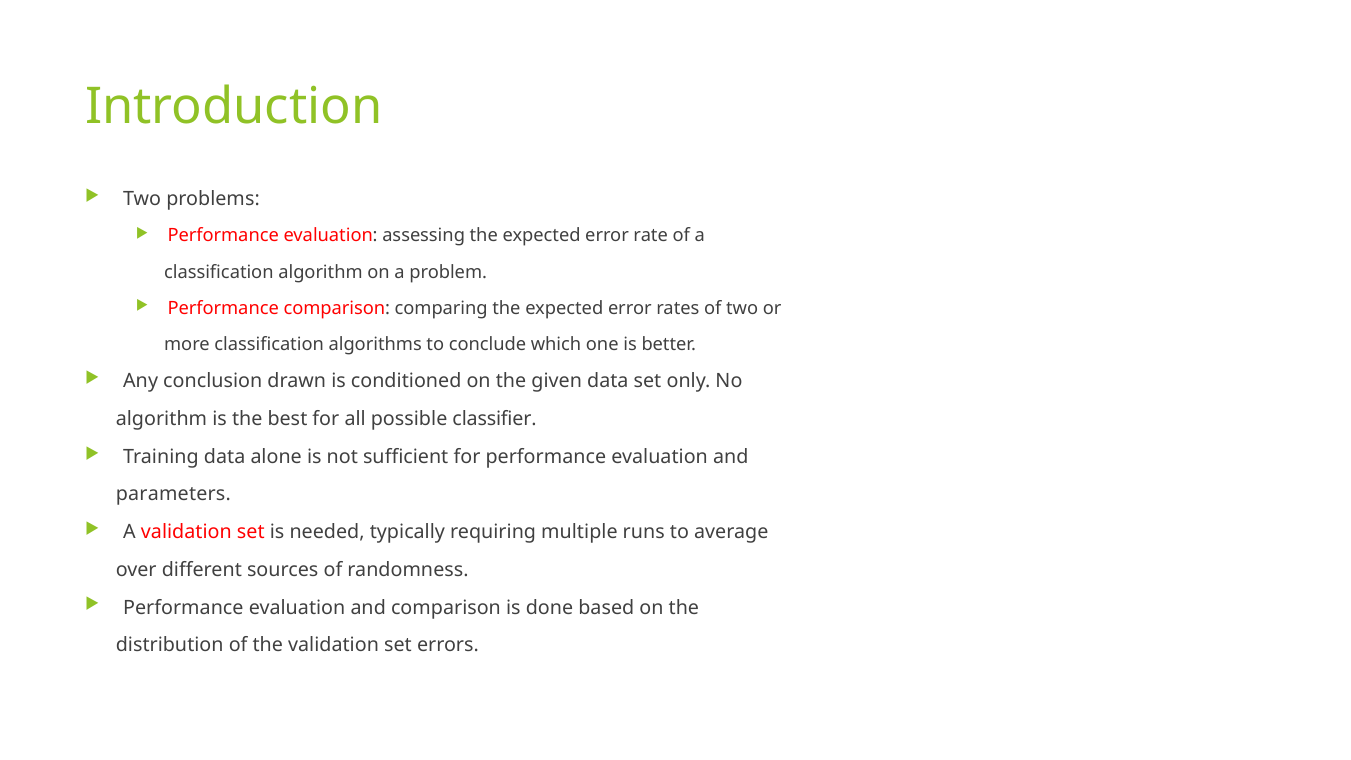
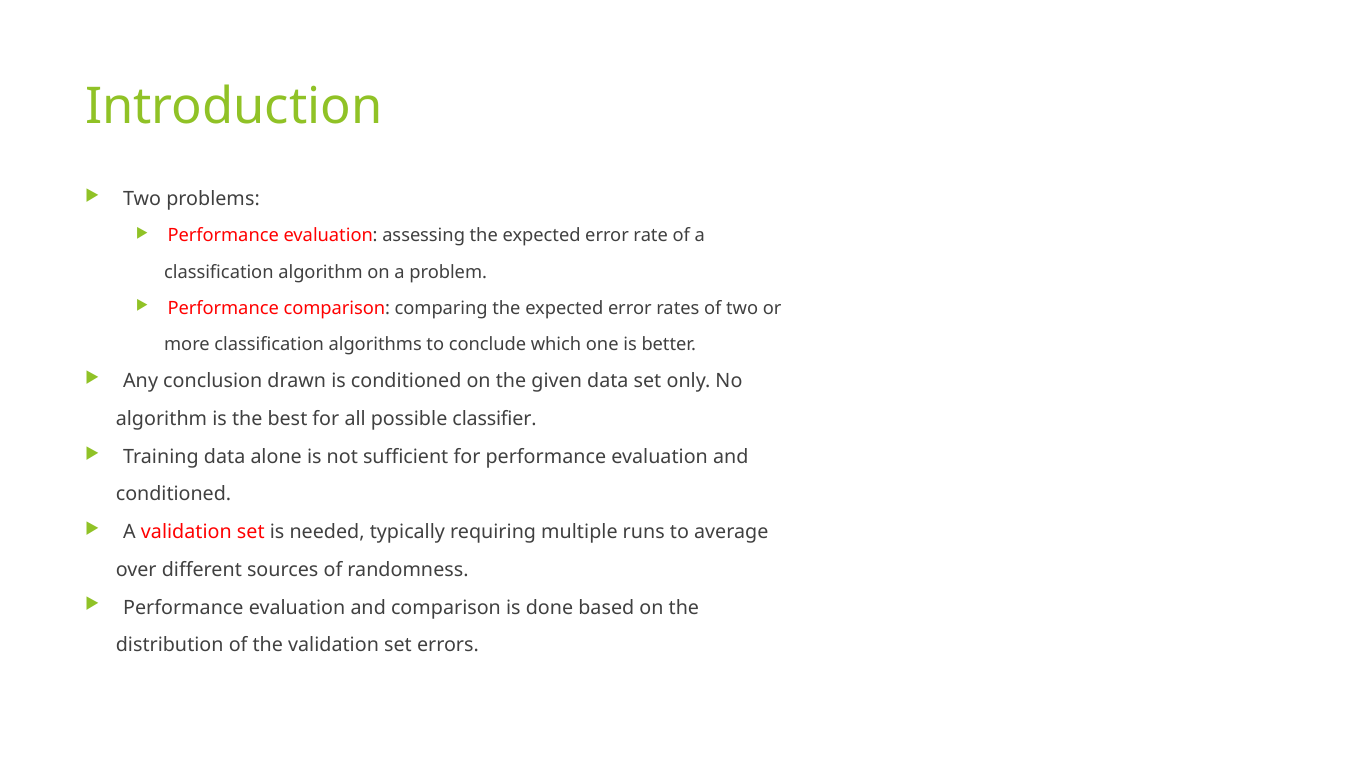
parameters: parameters -> conditioned (174, 494)
